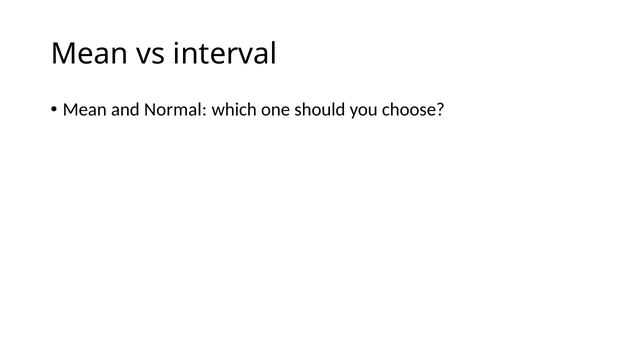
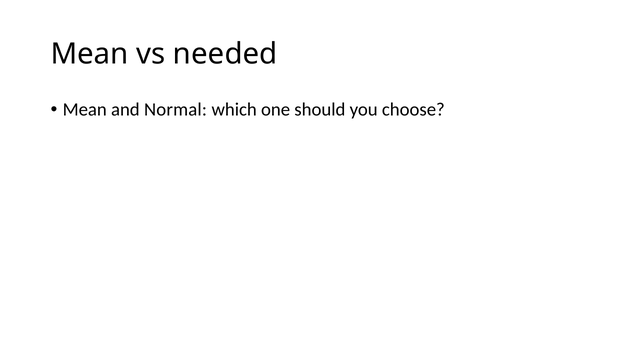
interval: interval -> needed (225, 54)
